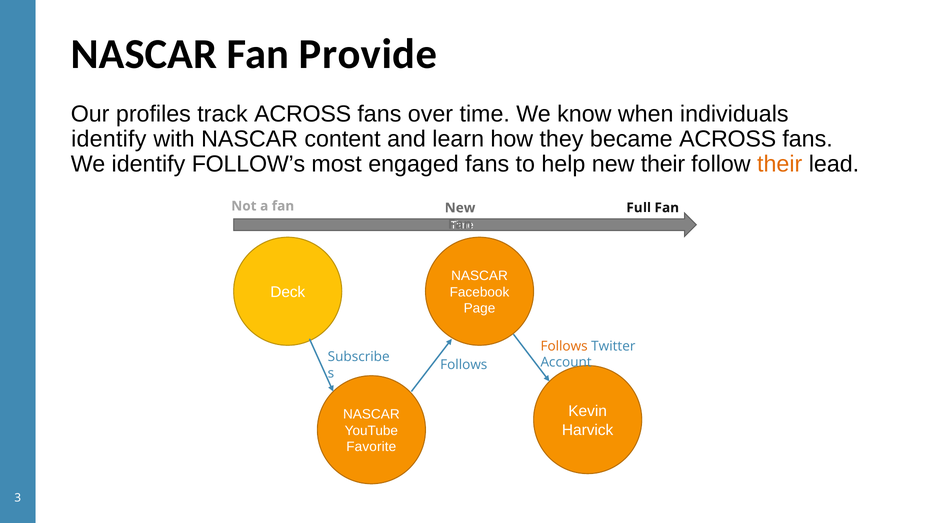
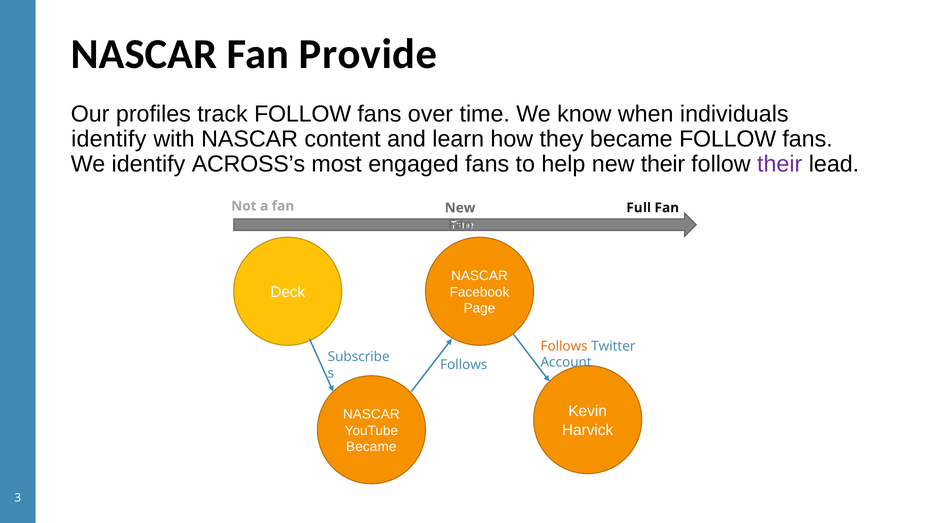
track ACROSS: ACROSS -> FOLLOW (303, 114)
became ACROSS: ACROSS -> FOLLOW (728, 139)
FOLLOW’s: FOLLOW’s -> ACROSS’s (248, 164)
their colour: orange -> purple (780, 164)
Favorite: Favorite -> Became (371, 447)
